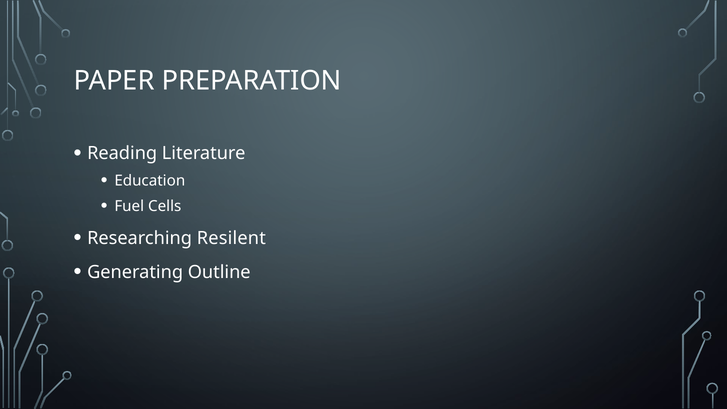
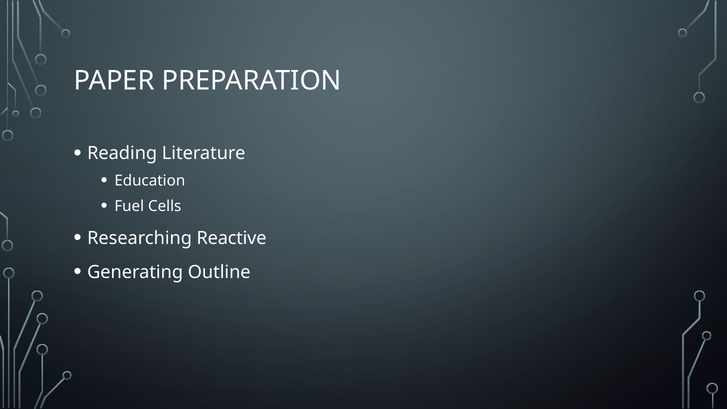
Resilent: Resilent -> Reactive (232, 238)
